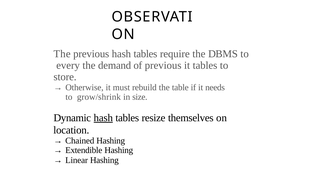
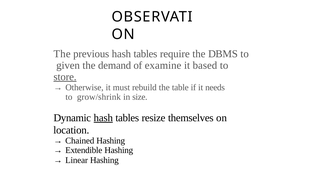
every: every -> given (68, 65)
of previous: previous -> examine (163, 65)
it tables: tables -> based (205, 65)
store underline: none -> present (65, 77)
